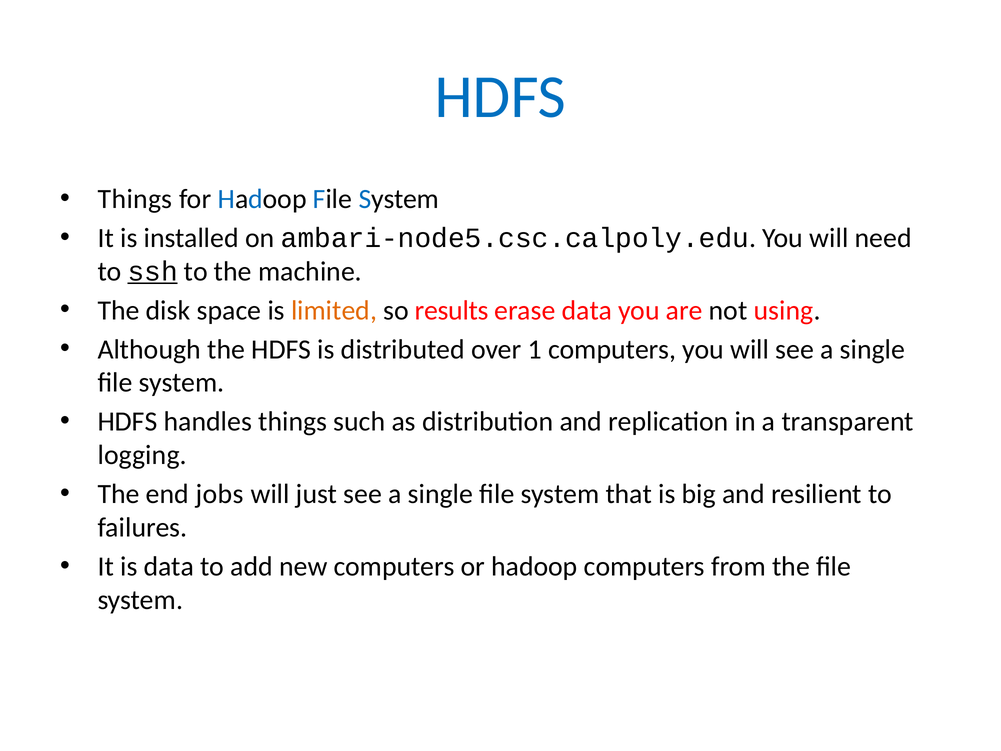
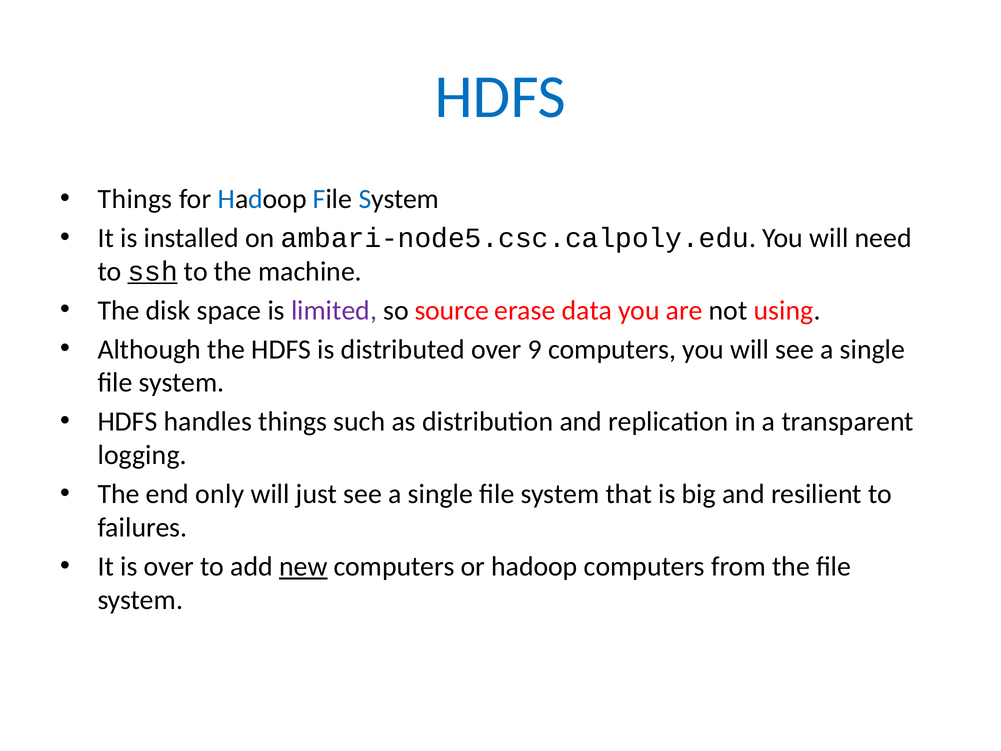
limited colour: orange -> purple (334, 310)
results: results -> source (452, 310)
1: 1 -> 9 (535, 349)
jobs: jobs -> only (220, 494)
is data: data -> over (169, 566)
new underline: none -> present (303, 566)
